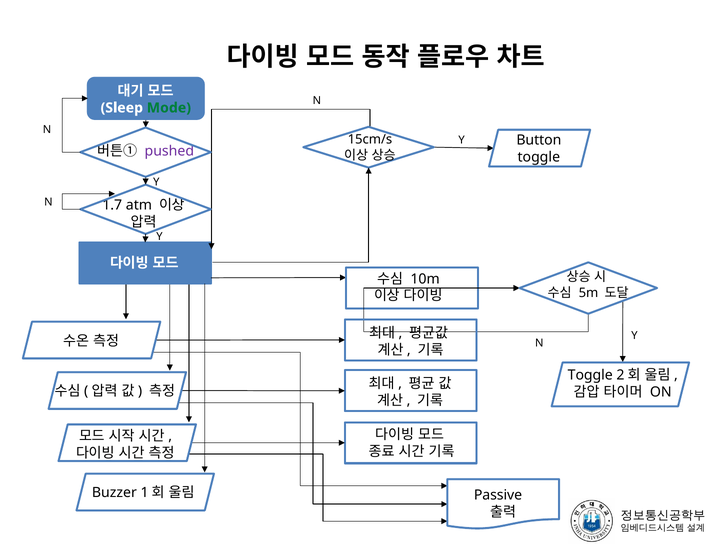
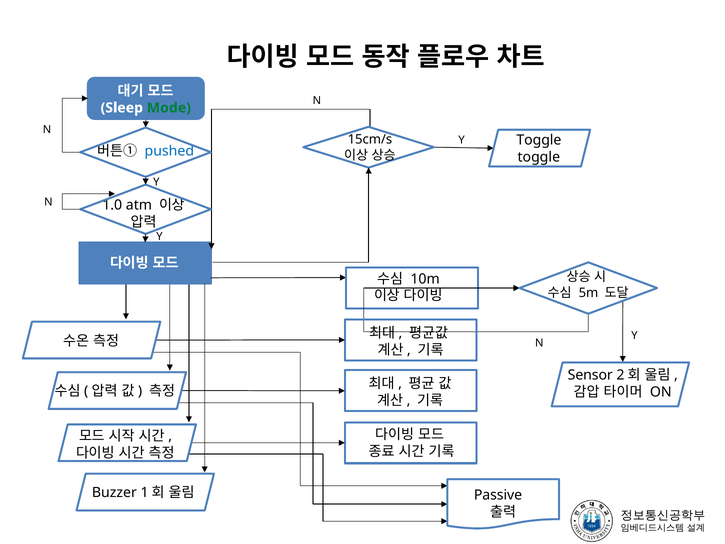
Y Button: Button -> Toggle (539, 140)
pushed colour: purple -> blue (169, 151)
1.7: 1.7 -> 1.0 (112, 205)
Toggle: Toggle -> Sensor (590, 375)
